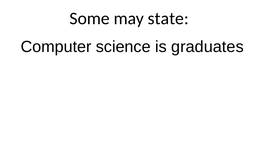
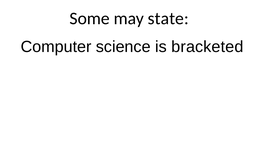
graduates: graduates -> bracketed (207, 47)
